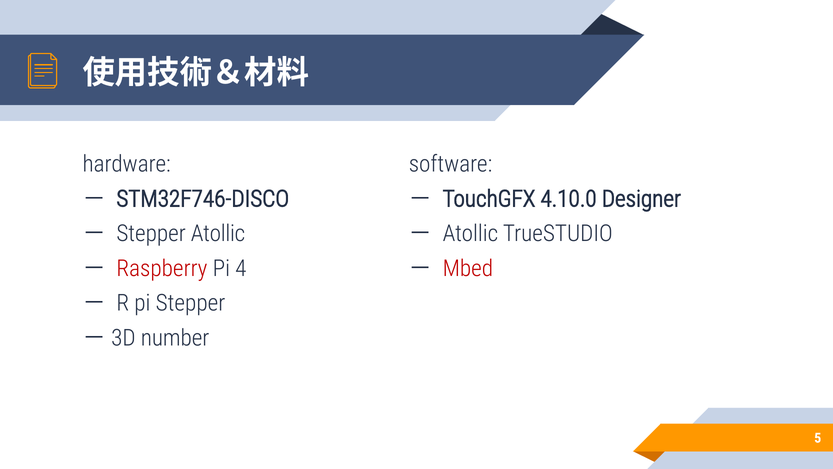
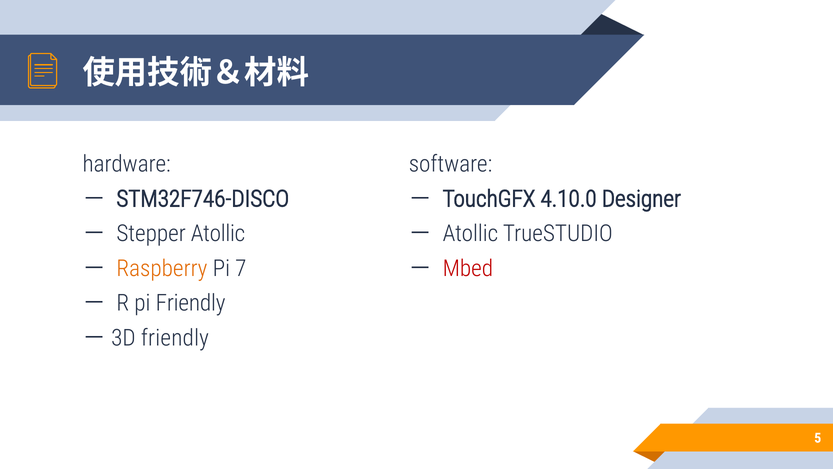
Raspberry colour: red -> orange (162, 268)
4: 4 -> 7 (241, 268)
pi Stepper: Stepper -> Friendly (191, 303)
－3D number: number -> friendly (175, 338)
